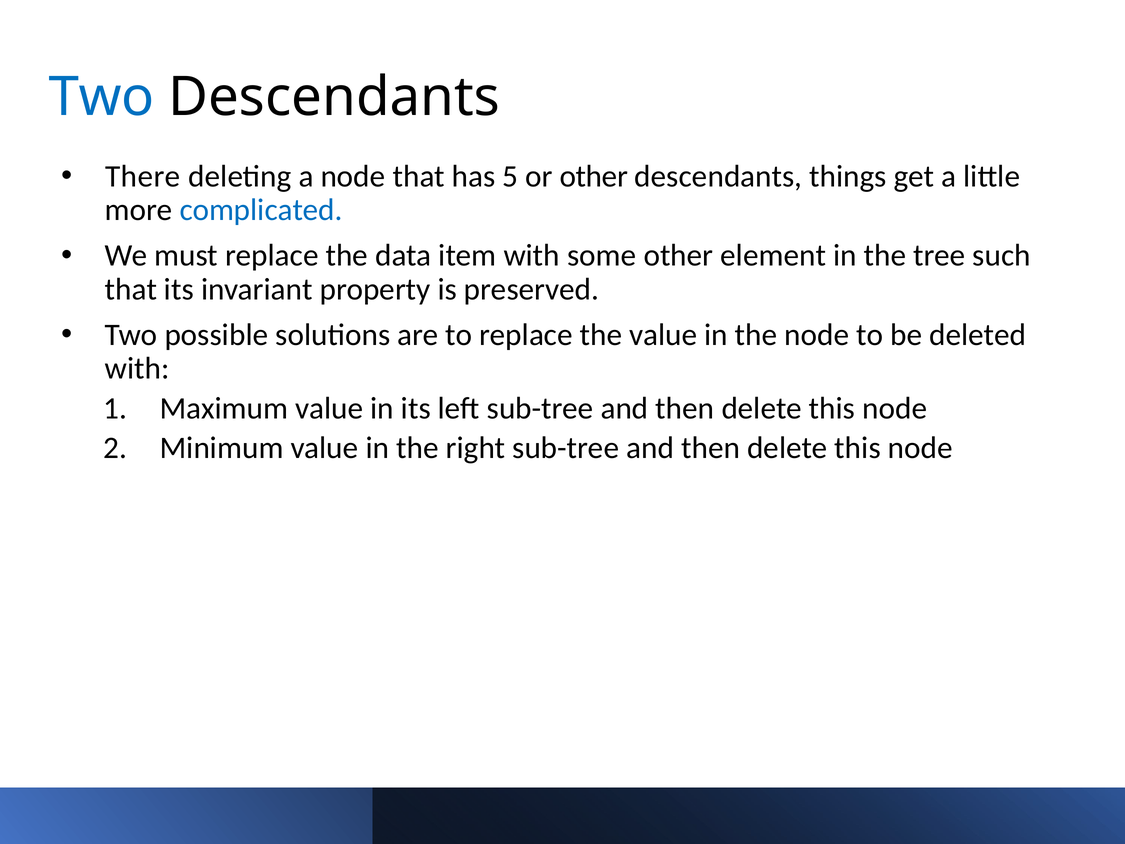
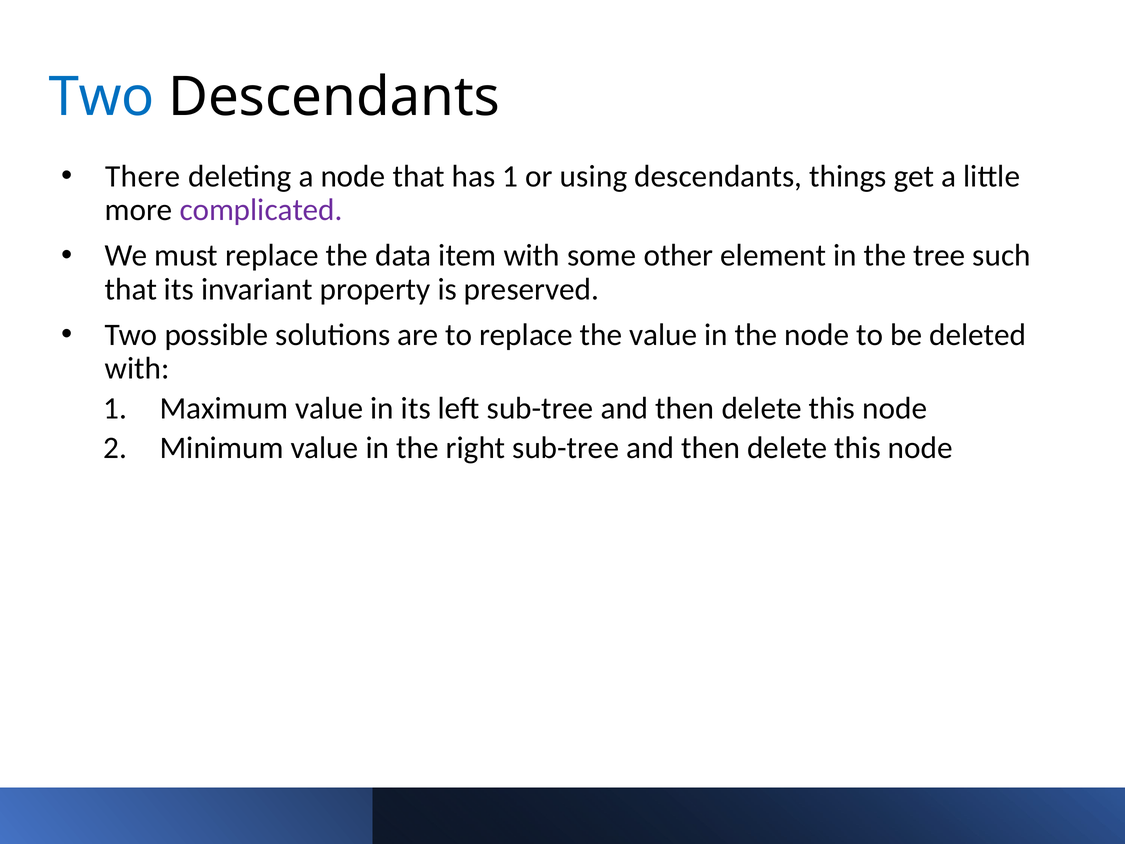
has 5: 5 -> 1 (510, 176)
or other: other -> using (594, 176)
complicated colour: blue -> purple (261, 210)
